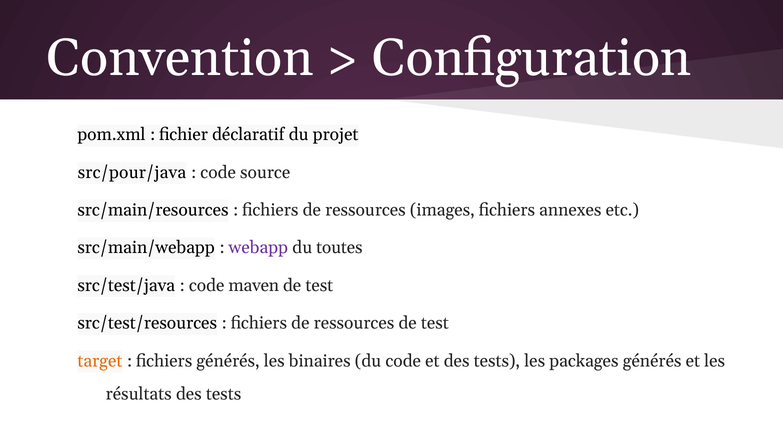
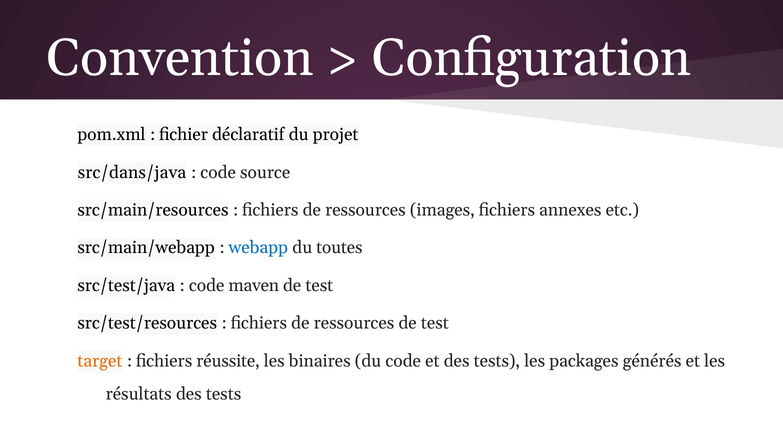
src/pour/java: src/pour/java -> src/dans/java (132, 173)
webapp colour: purple -> blue (258, 248)
fichiers générés: générés -> réussite (228, 361)
